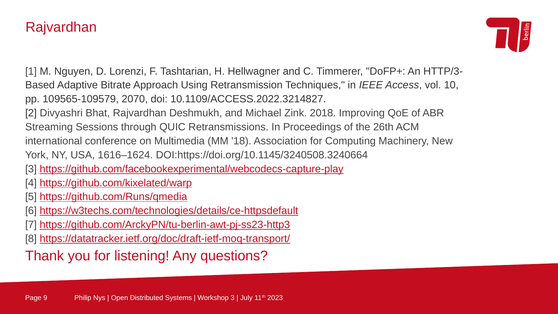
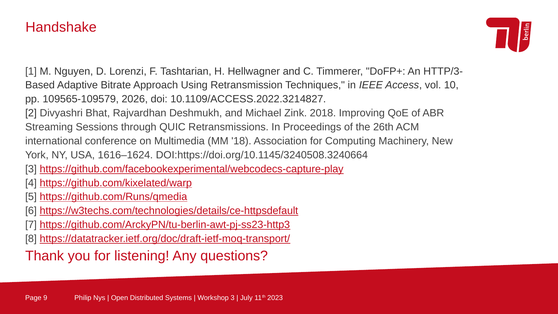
Rajvardhan: Rajvardhan -> Handshake (61, 27)
2070: 2070 -> 2026 (135, 99)
